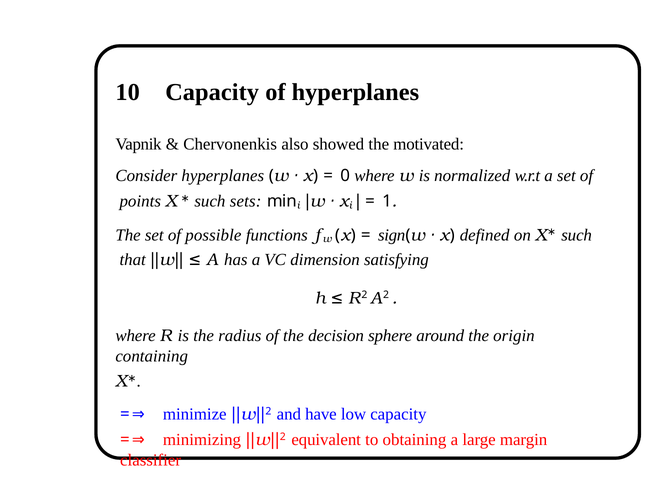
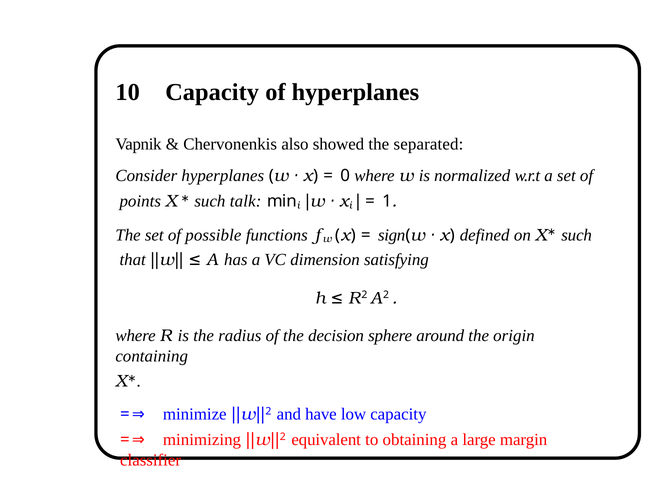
motivated: motivated -> separated (428, 144)
sets: sets -> talk (246, 201)
